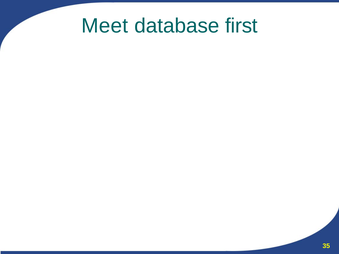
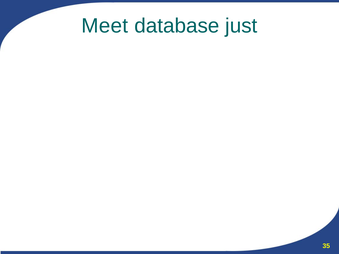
first: first -> just (241, 26)
